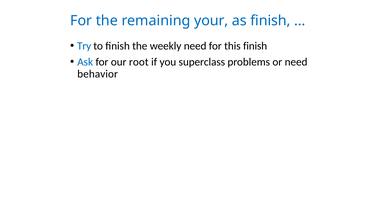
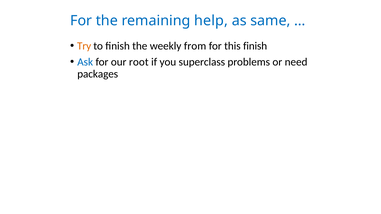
your: your -> help (211, 21)
as finish: finish -> same (270, 21)
Try colour: blue -> orange (84, 46)
weekly need: need -> from (195, 46)
behavior: behavior -> packages (98, 74)
